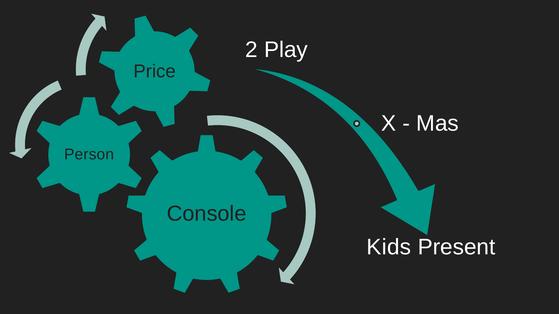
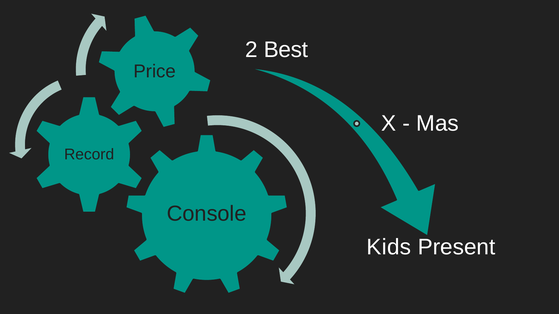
Play: Play -> Best (286, 50)
Person: Person -> Record (89, 155)
